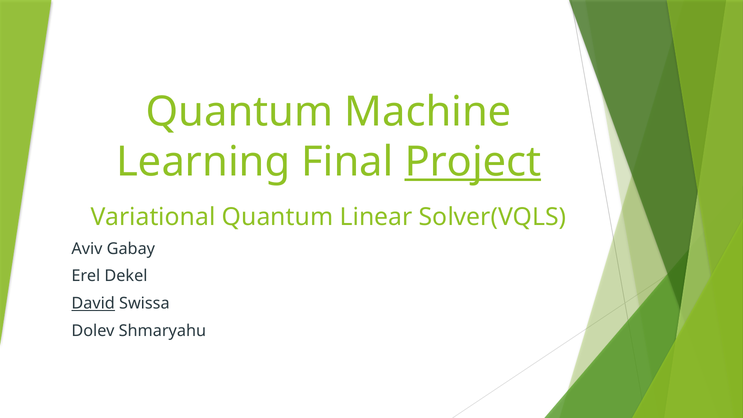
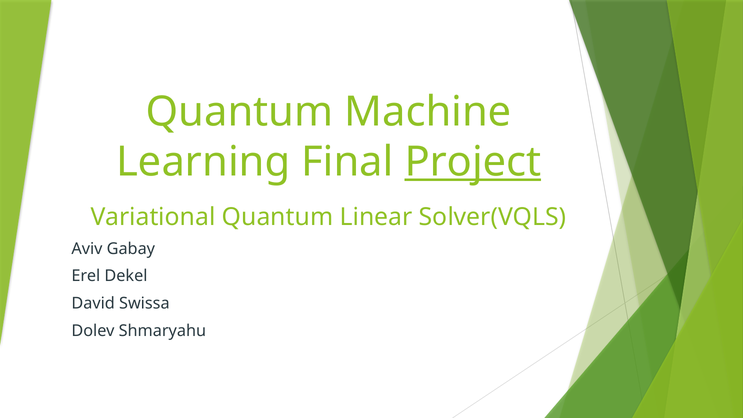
David underline: present -> none (93, 303)
